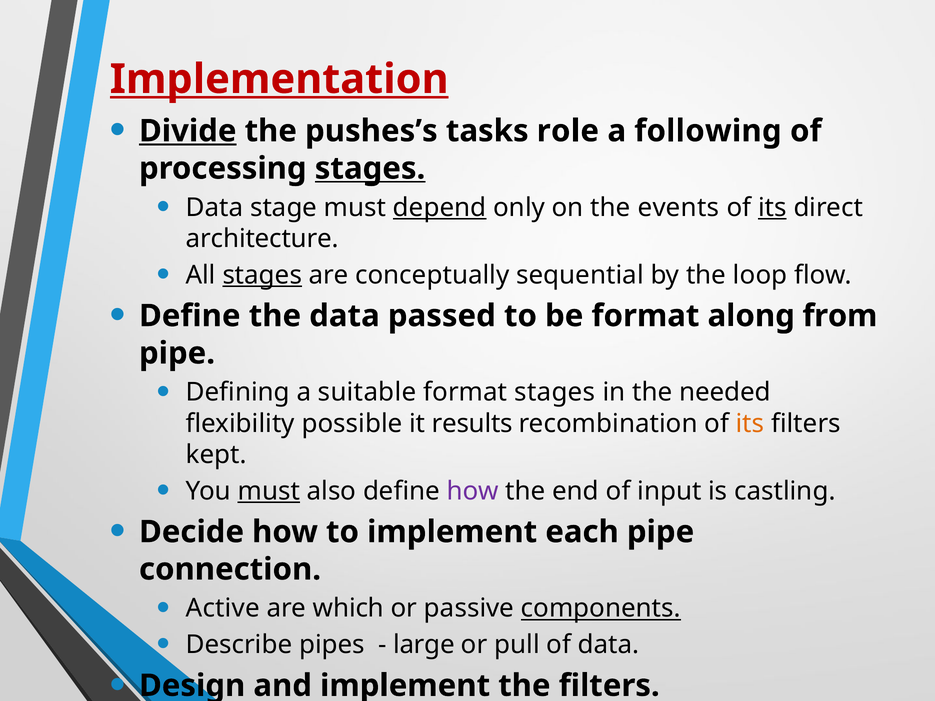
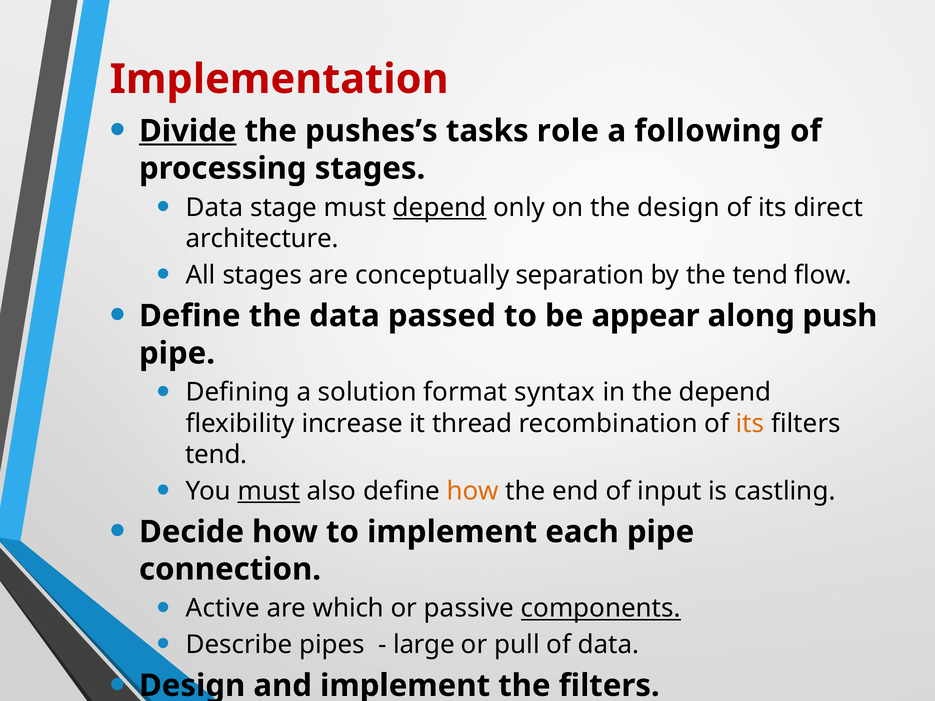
Implementation underline: present -> none (279, 79)
stages underline: present -> none (370, 168)
the events: events -> design (679, 208)
its underline: present -> none (772, 208)
stages underline: present -> none (262, 275)
sequential: sequential -> separation (580, 275)
the loop: loop -> tend (760, 275)
be format: format -> appear (646, 316)
from: from -> push (840, 316)
suitable: suitable -> solution (367, 392)
format stages: stages -> syntax (555, 392)
the needed: needed -> depend (725, 392)
possible: possible -> increase (352, 424)
results: results -> thread (472, 424)
kept: kept -> tend (216, 455)
how colour: purple -> orange (473, 491)
